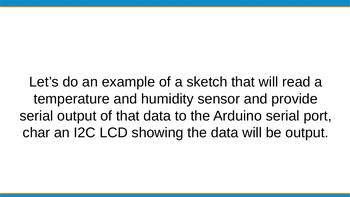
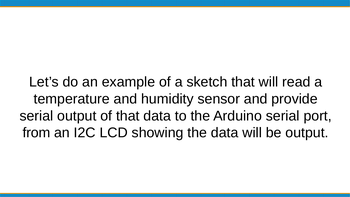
char: char -> from (37, 133)
